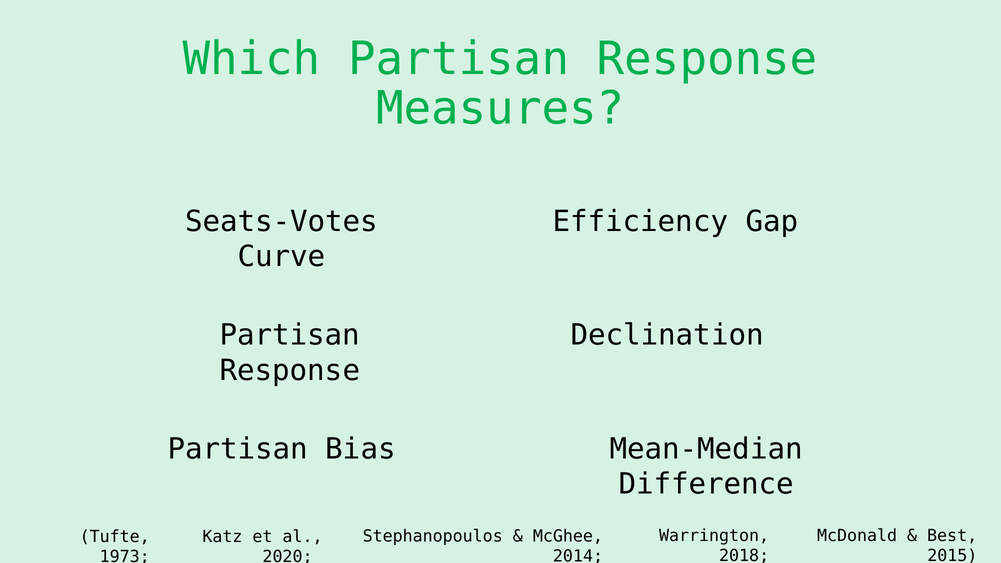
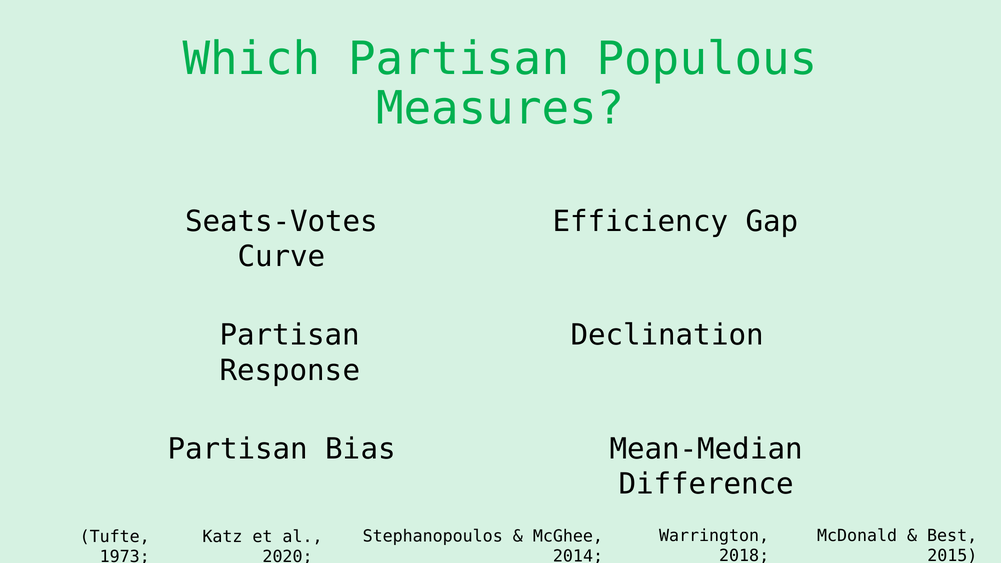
Which Partisan Response: Response -> Populous (707, 59)
